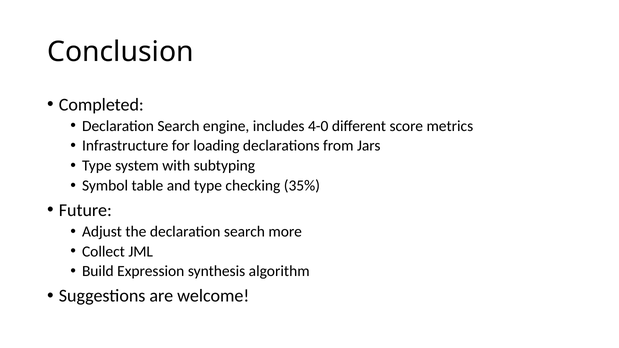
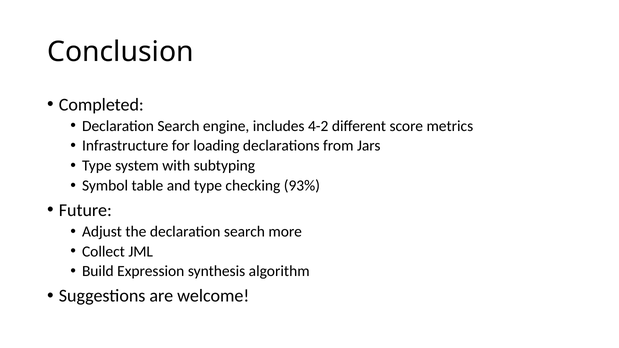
4-0: 4-0 -> 4-2 (318, 126)
35%: 35% -> 93% (302, 186)
